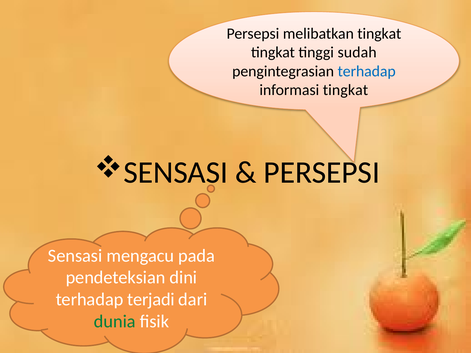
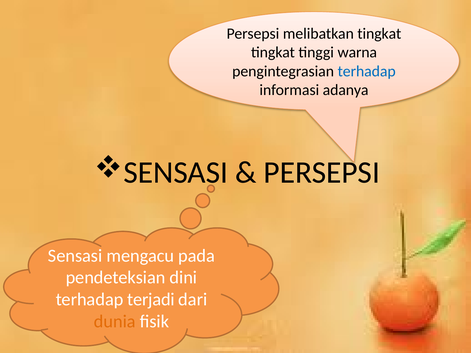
sudah: sudah -> warna (357, 52)
informasi tingkat: tingkat -> adanya (346, 90)
dunia colour: green -> orange (115, 322)
